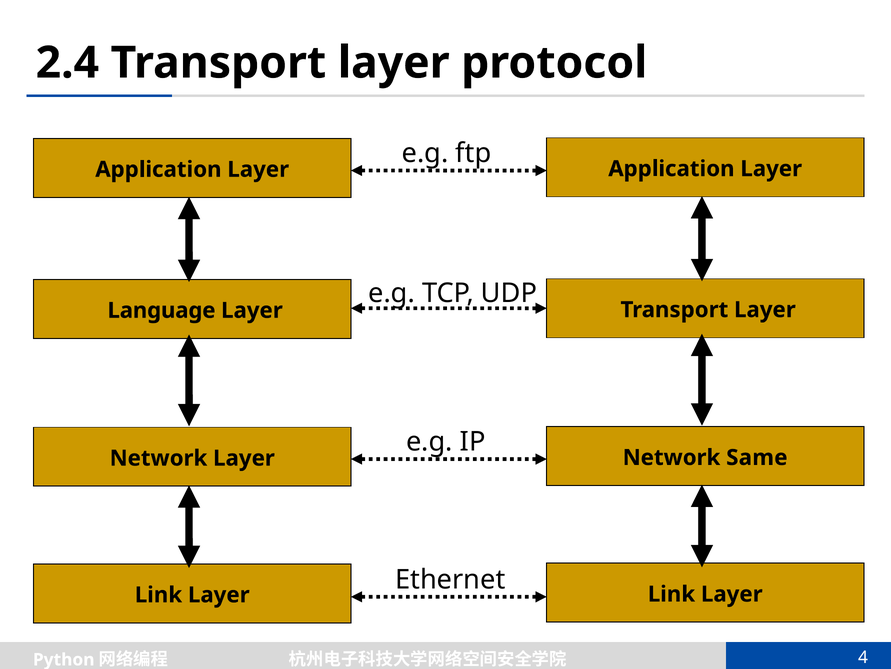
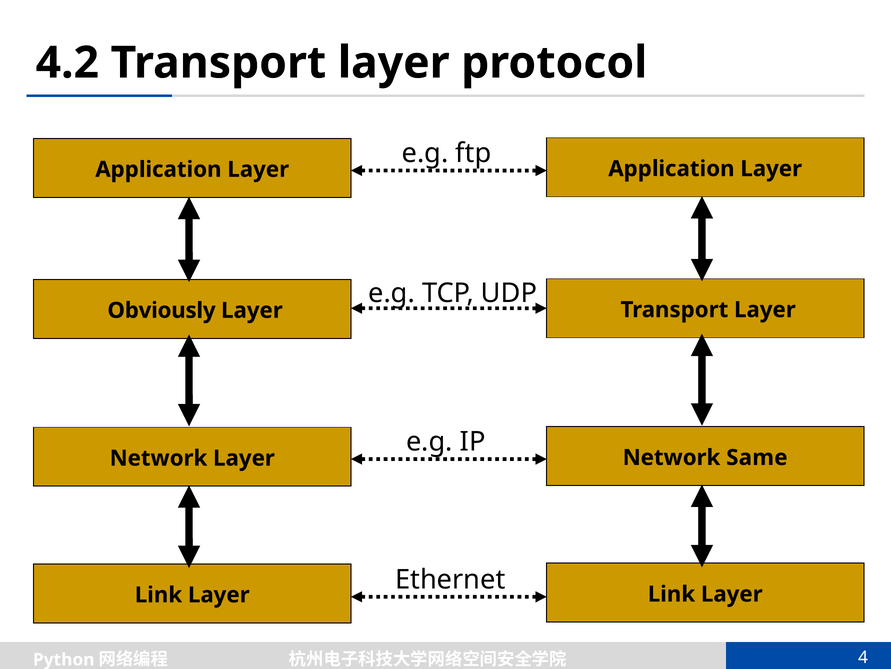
2.4: 2.4 -> 4.2 (67, 63)
Language: Language -> Obviously (161, 310)
